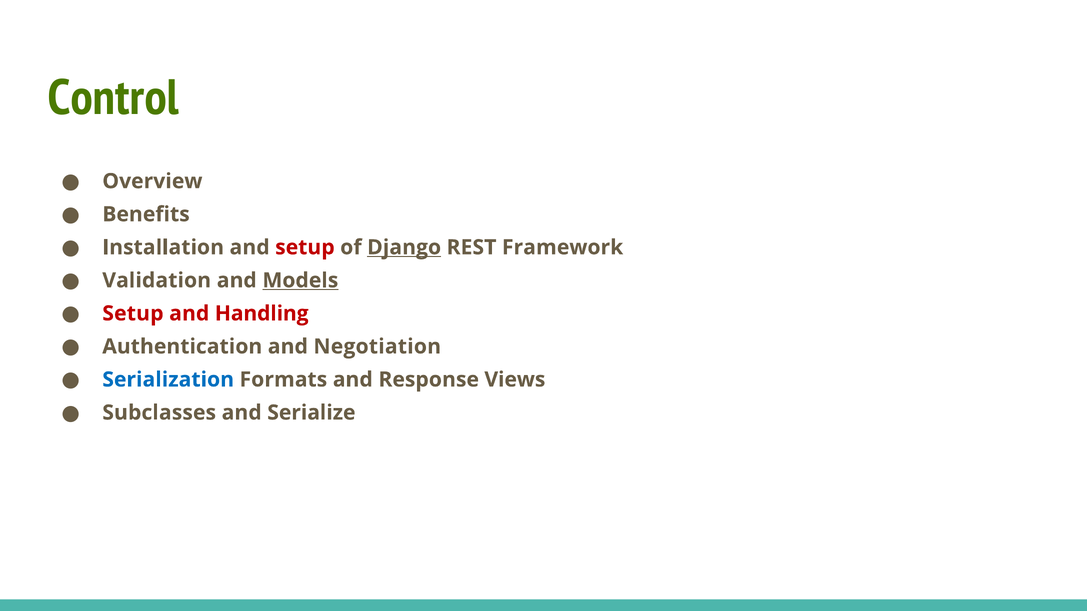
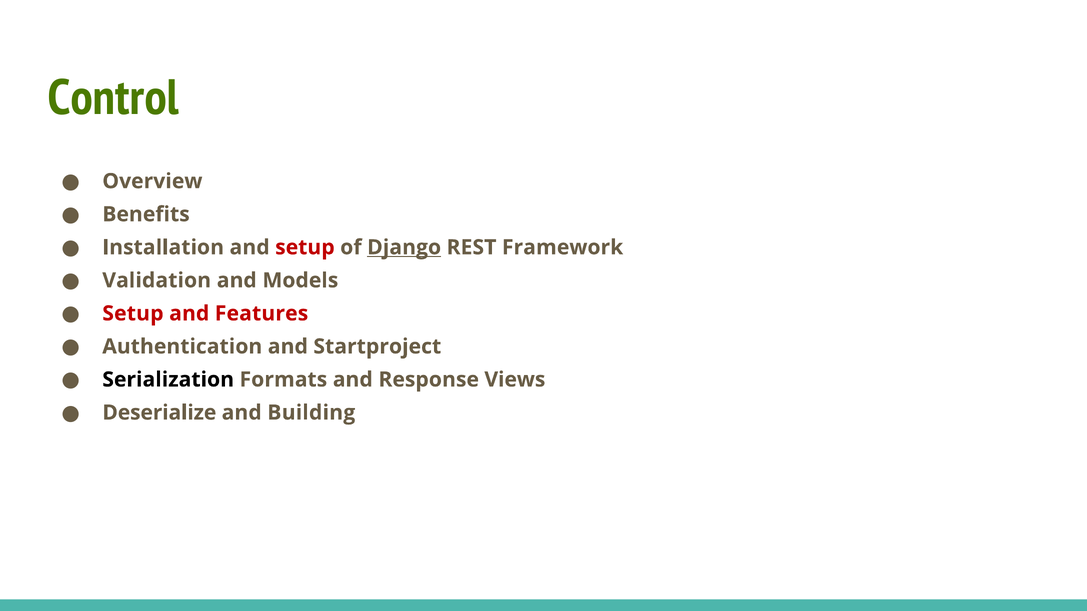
Models underline: present -> none (300, 281)
Handling: Handling -> Features (262, 314)
Negotiation: Negotiation -> Startproject (377, 347)
Serialization colour: blue -> black (168, 380)
Subclasses: Subclasses -> Deserialize (159, 413)
Serialize: Serialize -> Building (311, 413)
